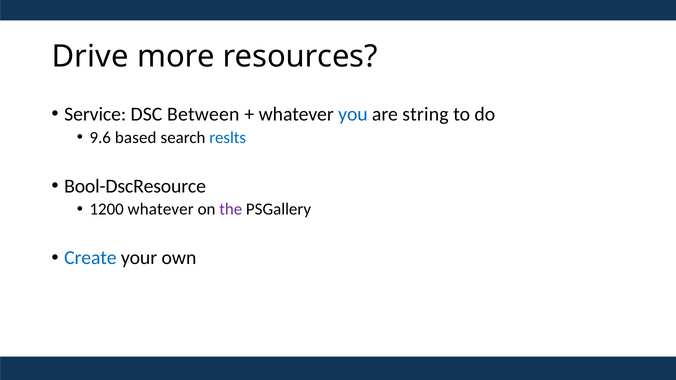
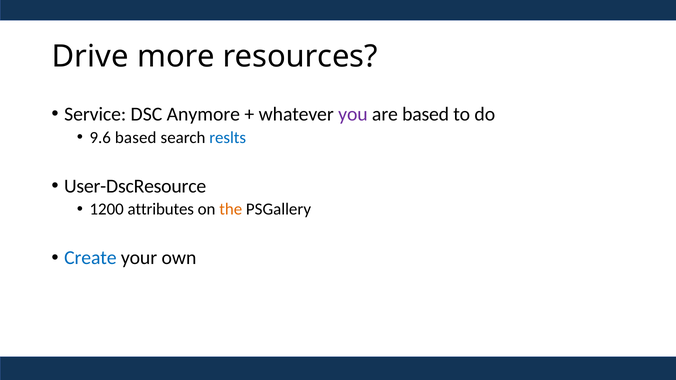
Between: Between -> Anymore (203, 114)
you colour: blue -> purple (353, 114)
are string: string -> based (426, 114)
Bool-DscResource: Bool-DscResource -> User-DscResource (135, 186)
1200 whatever: whatever -> attributes (161, 209)
the colour: purple -> orange (231, 209)
